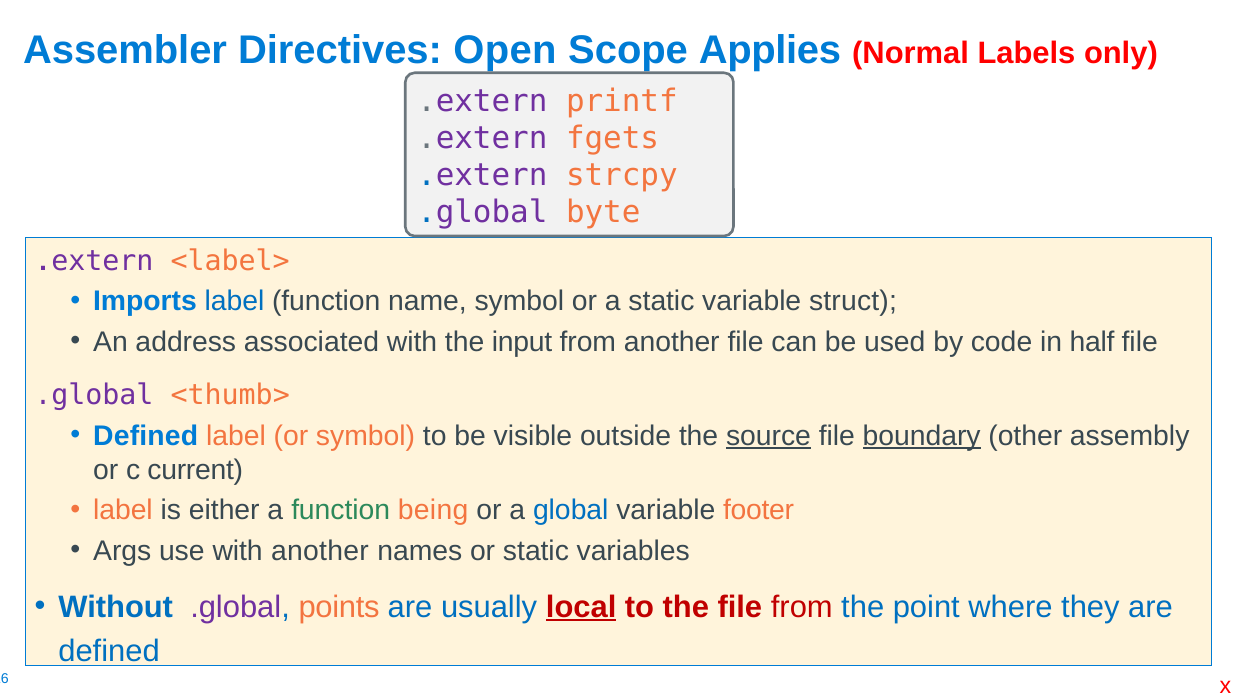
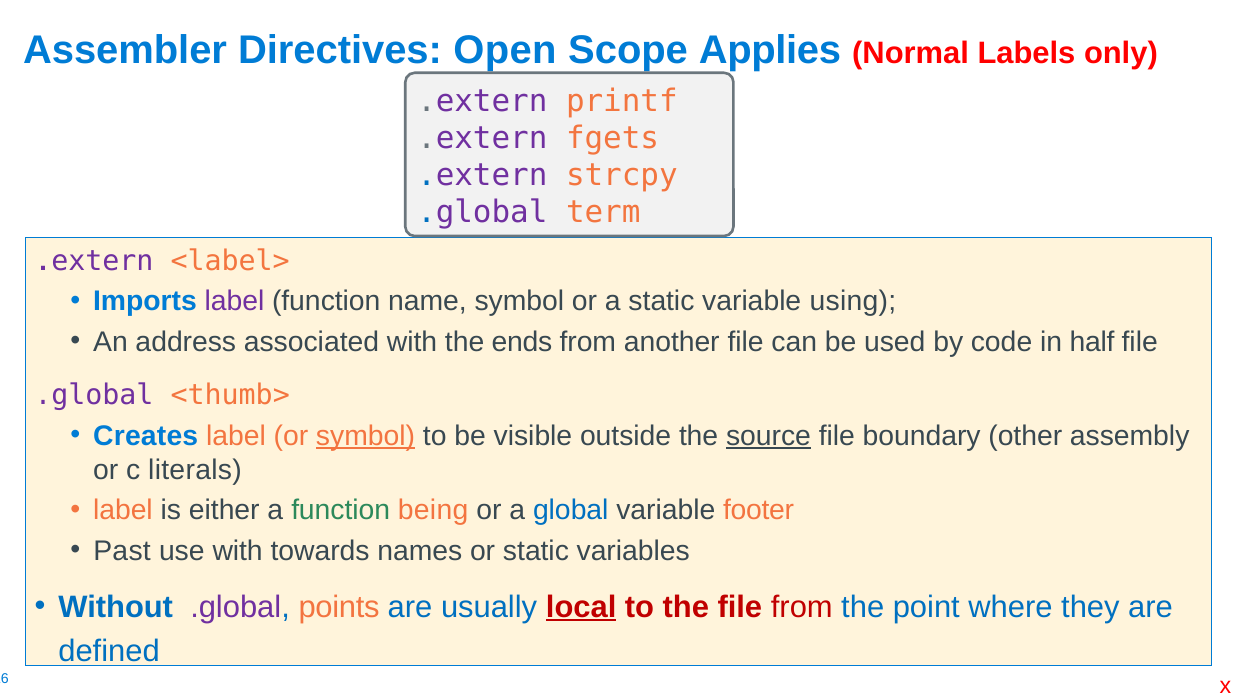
byte: byte -> term (603, 212)
label colour: blue -> purple (235, 301)
struct: struct -> using (853, 301)
input: input -> ends (522, 342)
Defined: Defined -> Creates (146, 436)
symbol underline: none -> present (366, 436)
boundary underline: present -> none (922, 436)
current: current -> literals (195, 470)
Args: Args -> Past (122, 551)
with another: another -> towards (320, 551)
